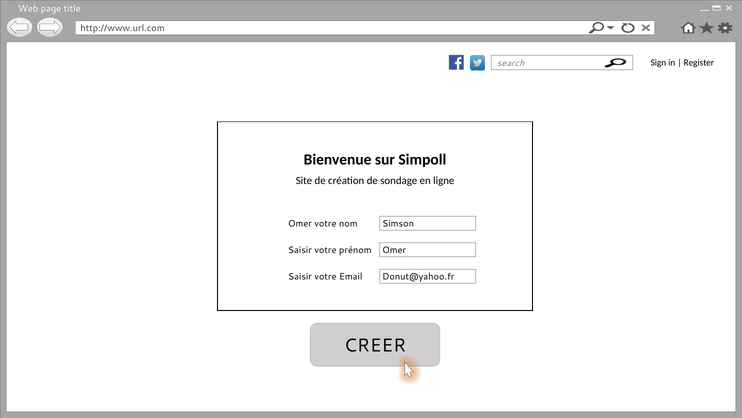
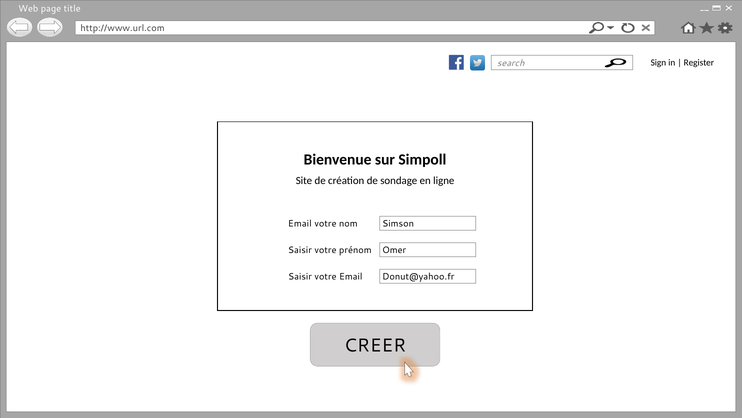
Omer: Omer -> Email (300, 223)
